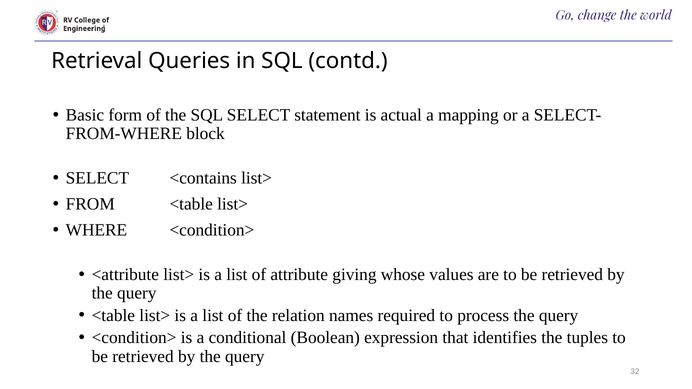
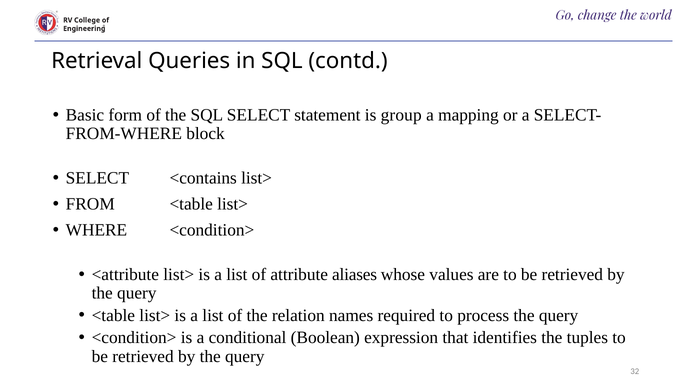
actual: actual -> group (401, 115)
giving: giving -> aliases (355, 275)
